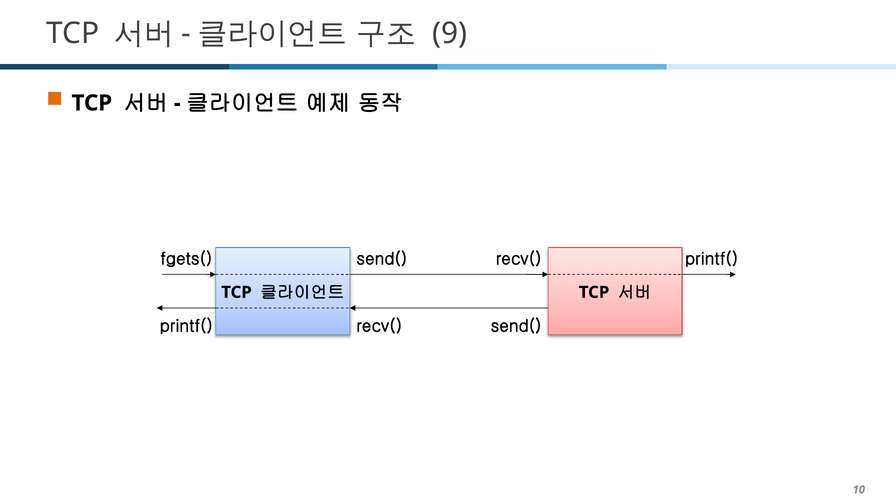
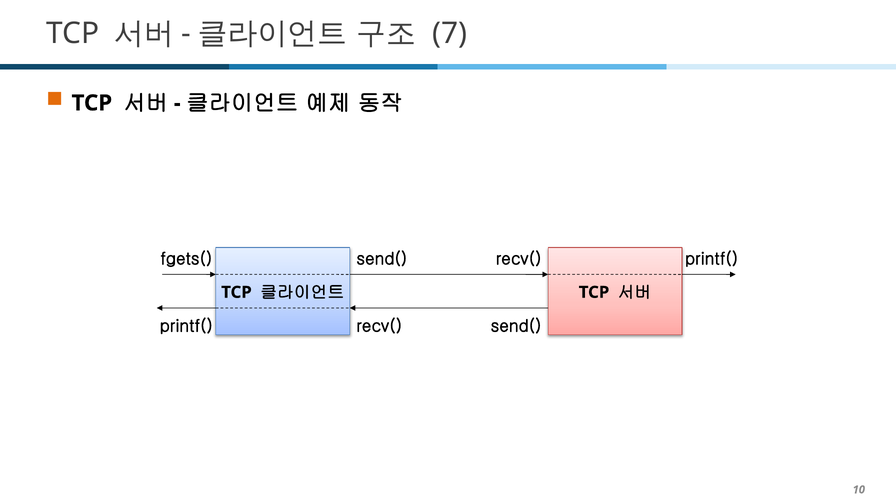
9: 9 -> 7 (450, 33)
